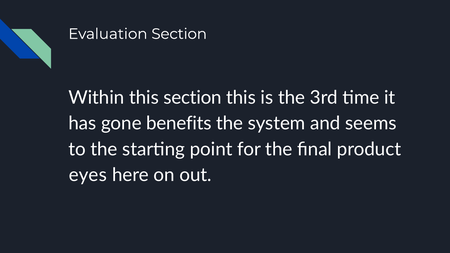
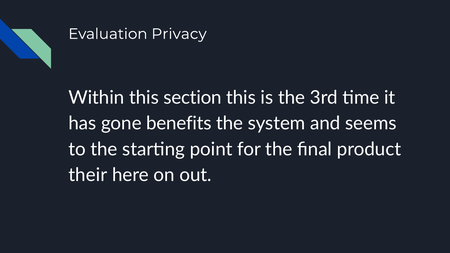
Evaluation Section: Section -> Privacy (179, 34)
eyes: eyes -> their (88, 175)
